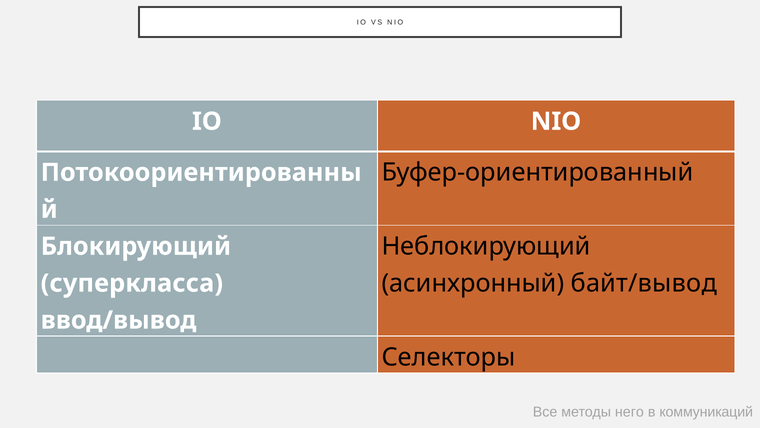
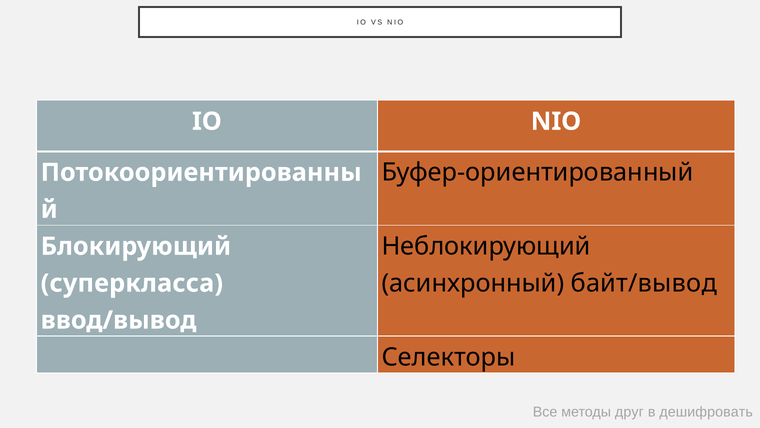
него: него -> друг (629, 412)
коммуникаций: коммуникаций -> дешифровать (706, 412)
